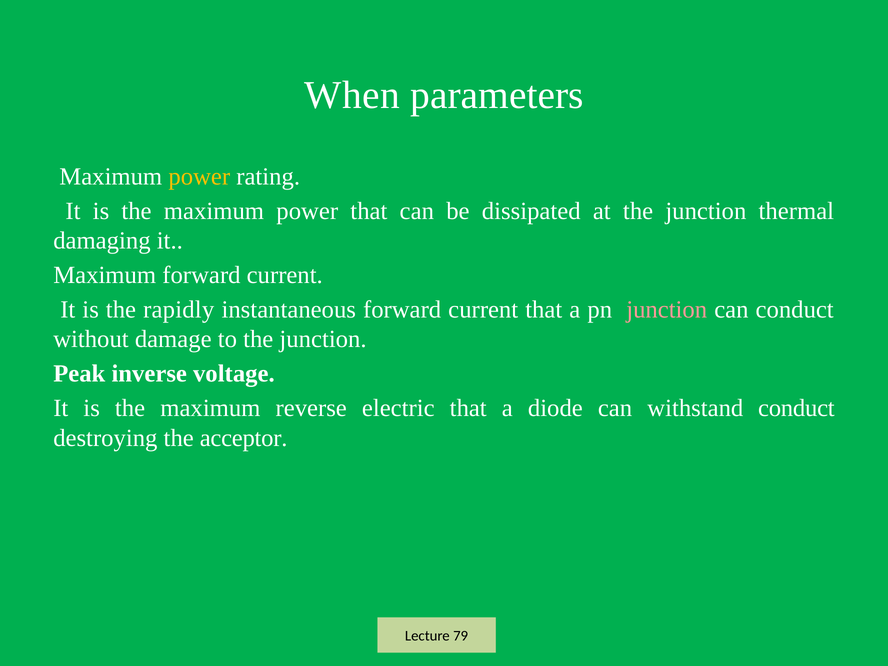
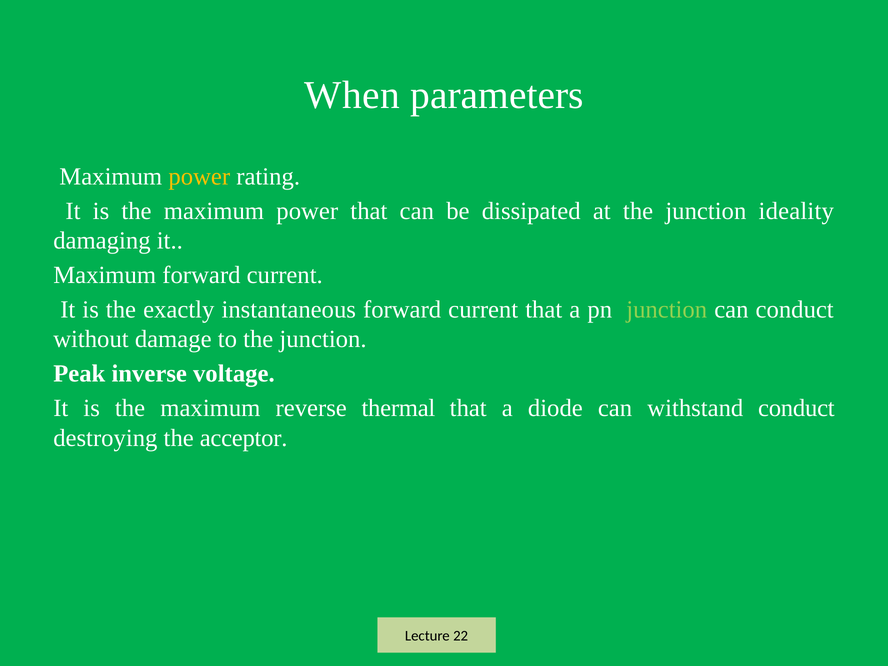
thermal: thermal -> ideality (796, 211)
rapidly: rapidly -> exactly (179, 310)
junction colour: pink -> light green (667, 310)
electric: electric -> thermal (398, 408)
79: 79 -> 22 (461, 636)
